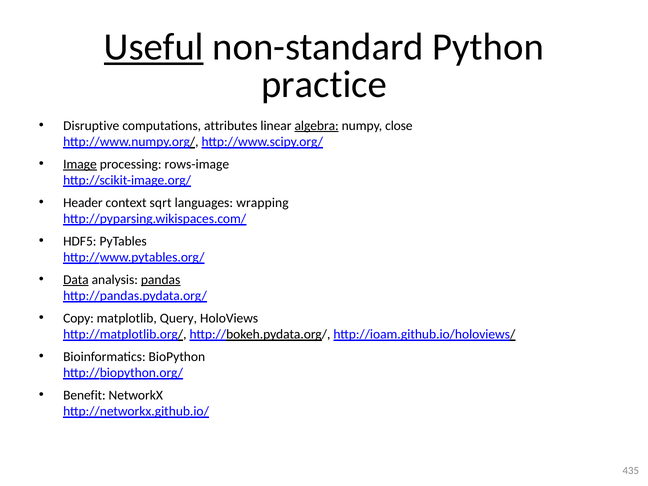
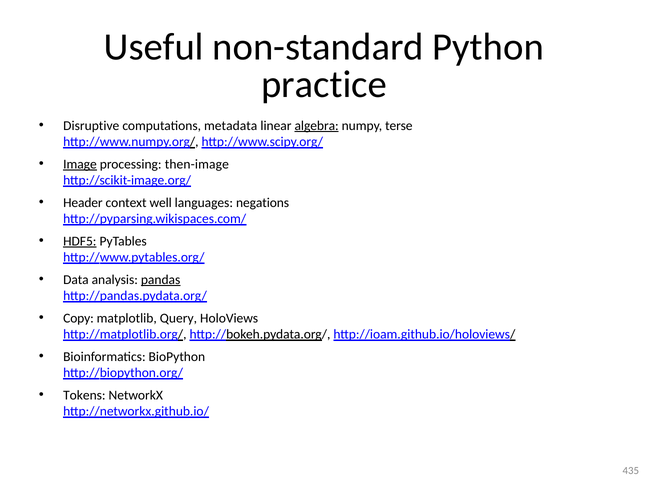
Useful underline: present -> none (154, 47)
attributes: attributes -> metadata (231, 126)
close: close -> terse (399, 126)
rows-image: rows-image -> then-image (197, 164)
sqrt: sqrt -> well (161, 203)
wrapping: wrapping -> negations (263, 203)
HDF5 underline: none -> present (80, 241)
Data underline: present -> none (76, 280)
Benefit: Benefit -> Tokens (84, 395)
